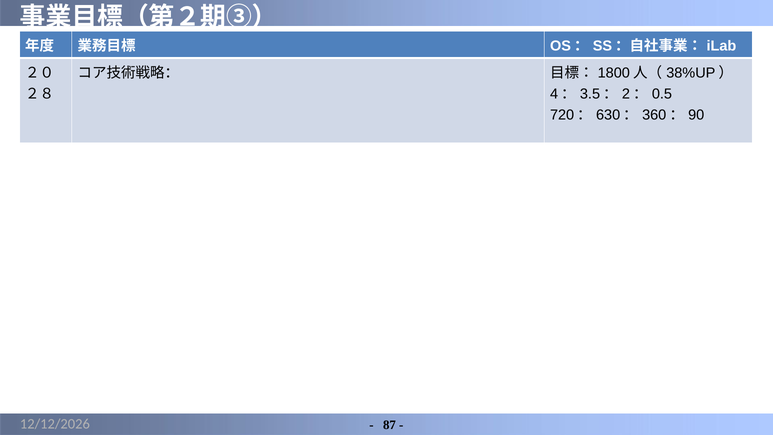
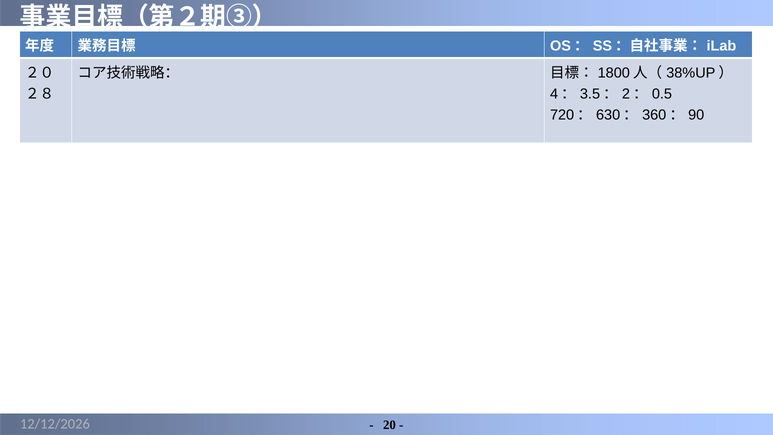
87: 87 -> 20 (389, 425)
